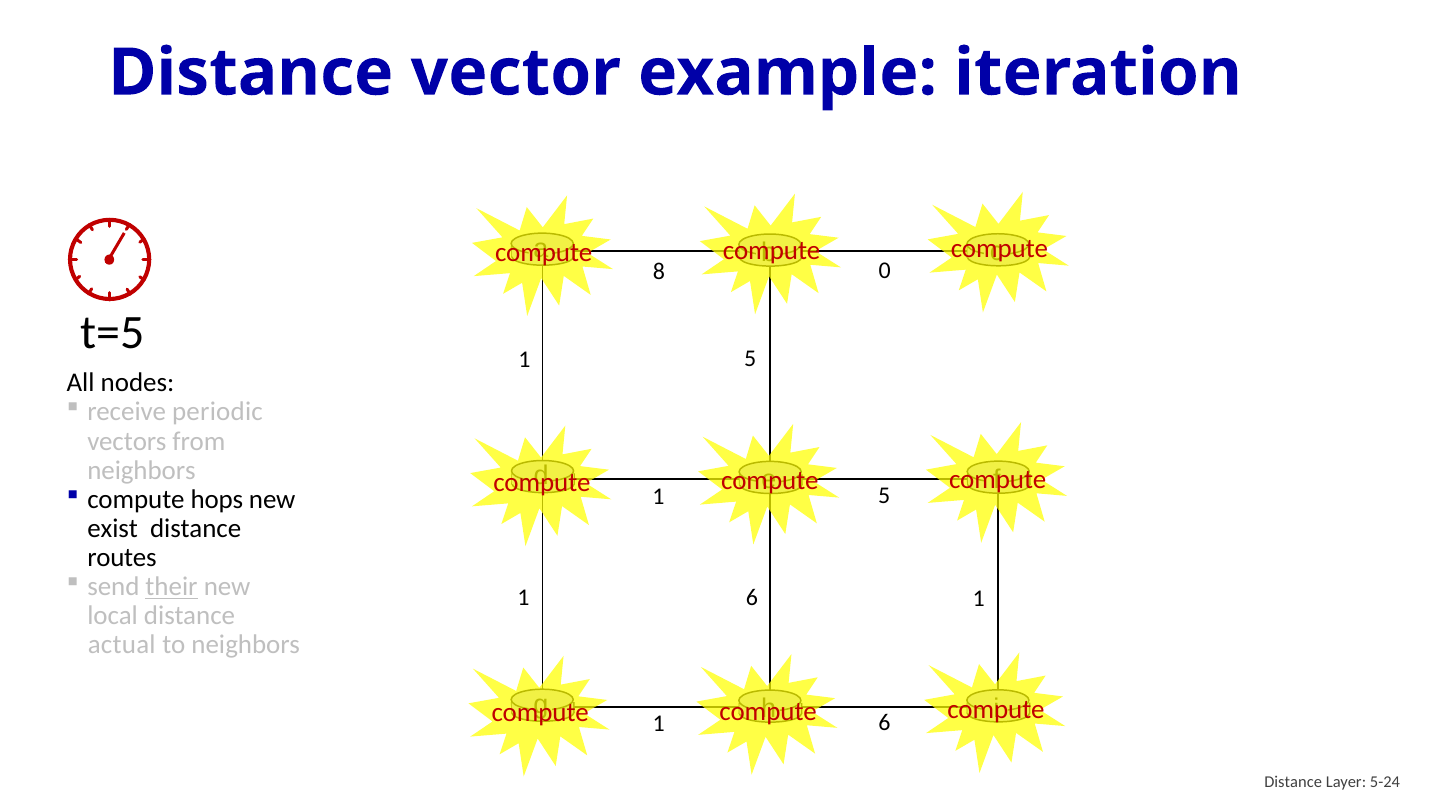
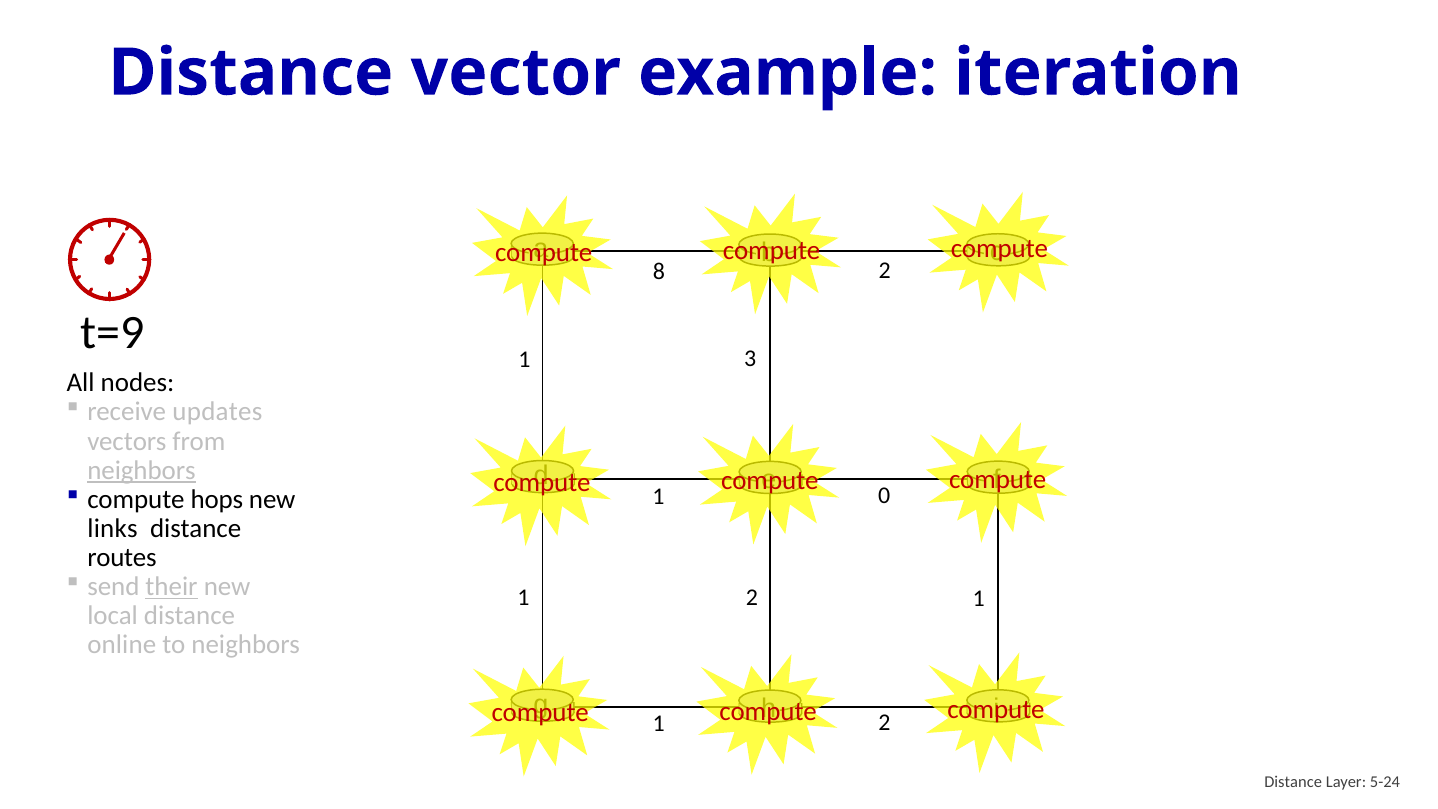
8 0: 0 -> 2 (885, 271)
t=5: t=5 -> t=9 (112, 333)
5: 5 -> 3 (750, 359)
periodic: periodic -> updates (217, 412)
neighbors underline: none -> present (141, 470)
5: 5 -> 0 (884, 496)
exist: exist -> links (112, 528)
6: 6 -> 2 (752, 598)
actual: actual -> online (122, 645)
6: 6 -> 2 (885, 722)
